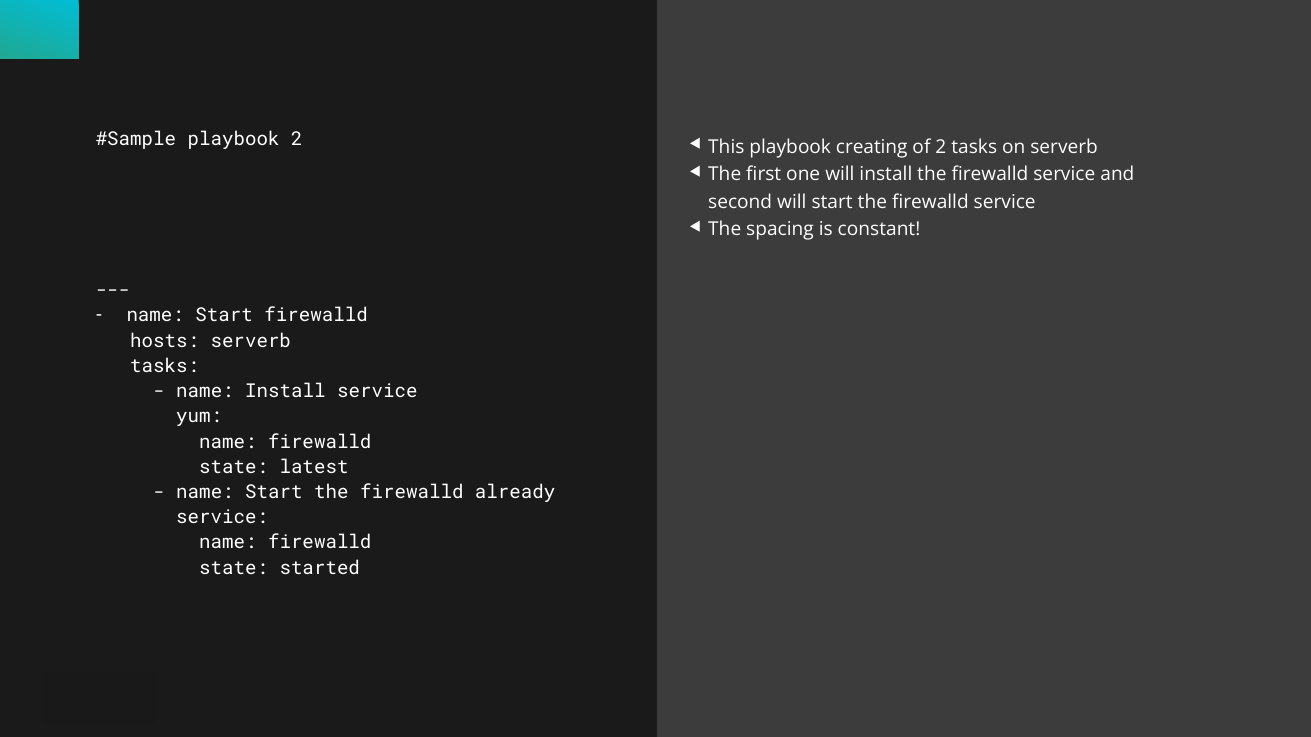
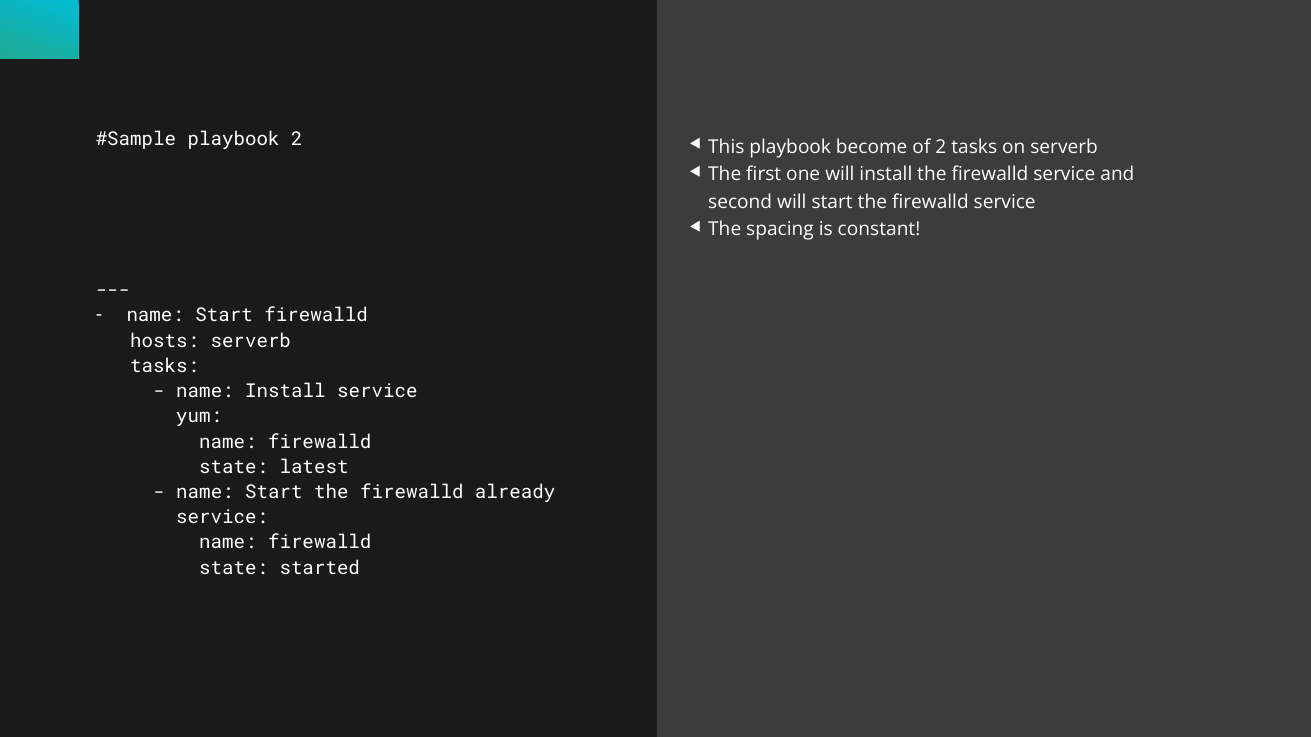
creating: creating -> become (872, 147)
